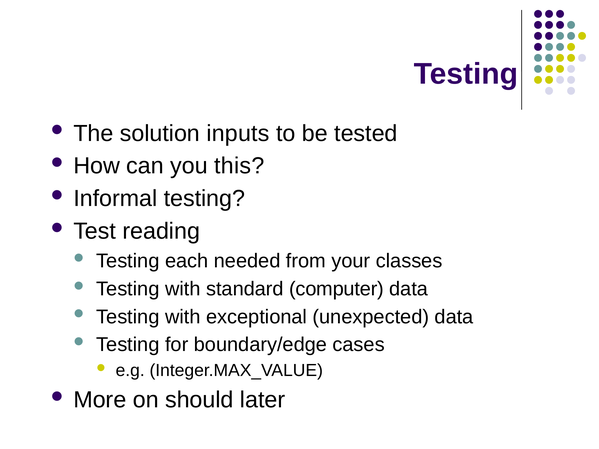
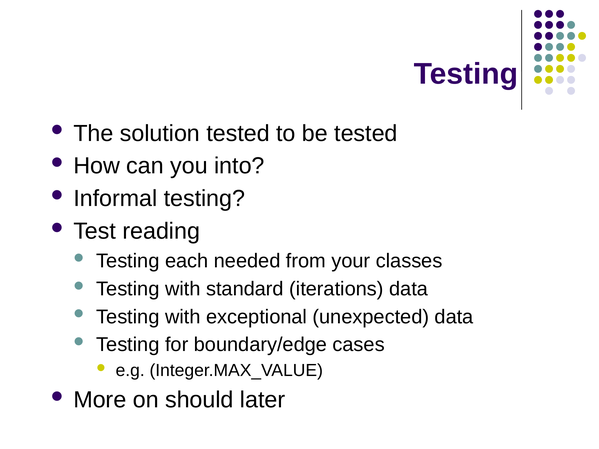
solution inputs: inputs -> tested (238, 133)
this: this -> into (239, 166)
computer: computer -> iterations (336, 289)
